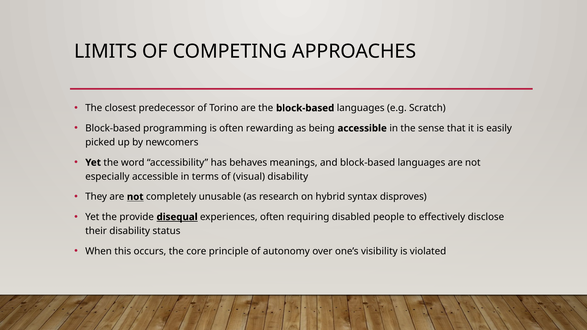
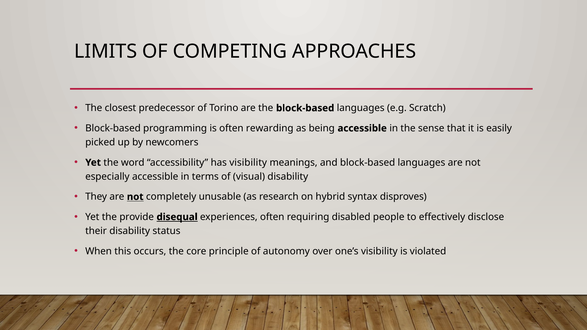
has behaves: behaves -> visibility (248, 163)
